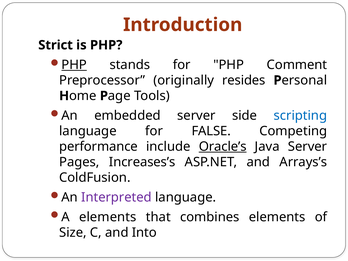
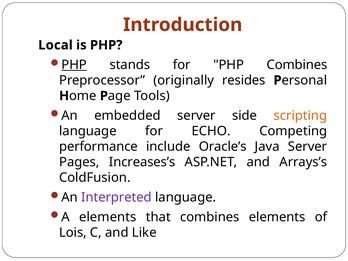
Strict: Strict -> Local (55, 45)
PHP Comment: Comment -> Combines (297, 65)
scripting colour: blue -> orange (300, 116)
FALSE: FALSE -> ECHO (211, 131)
Oracle’s underline: present -> none (223, 147)
Size: Size -> Lois (73, 233)
Into: Into -> Like (144, 233)
